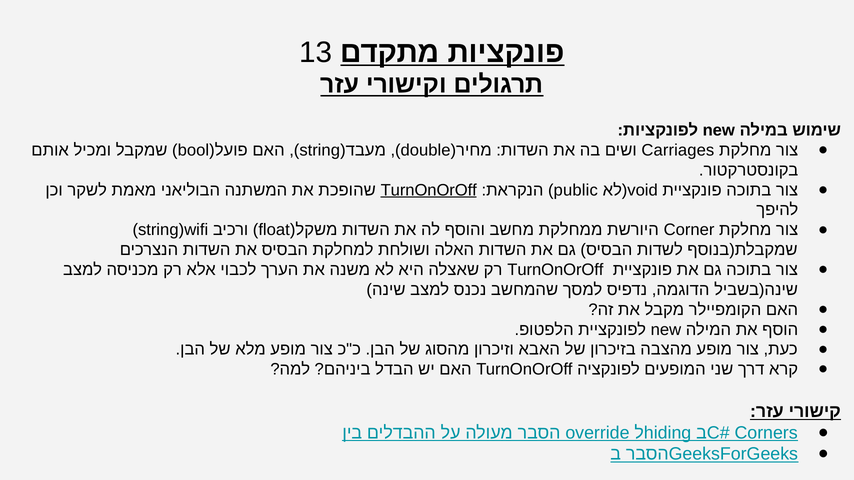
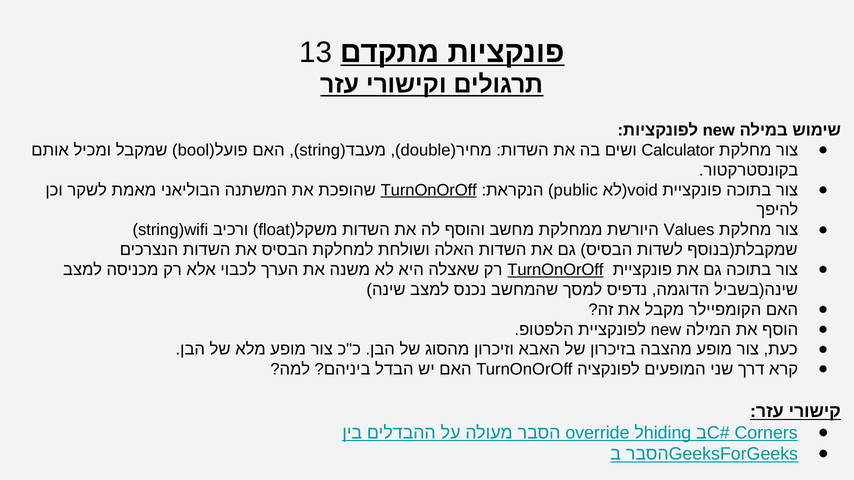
Carriages: Carriages -> Calculator (678, 150)
Corner: Corner -> Values (689, 230)
TurnOnOrOff underline: none -> present (555, 270)
